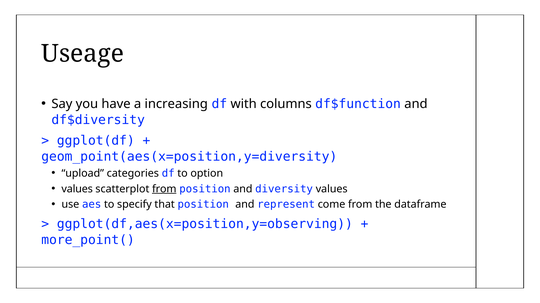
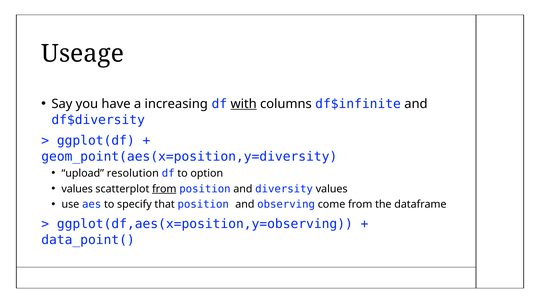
with underline: none -> present (244, 104)
df$function: df$function -> df$infinite (358, 104)
categories: categories -> resolution (133, 174)
represent: represent -> observing (286, 205)
more_point(: more_point( -> data_point( (88, 240)
